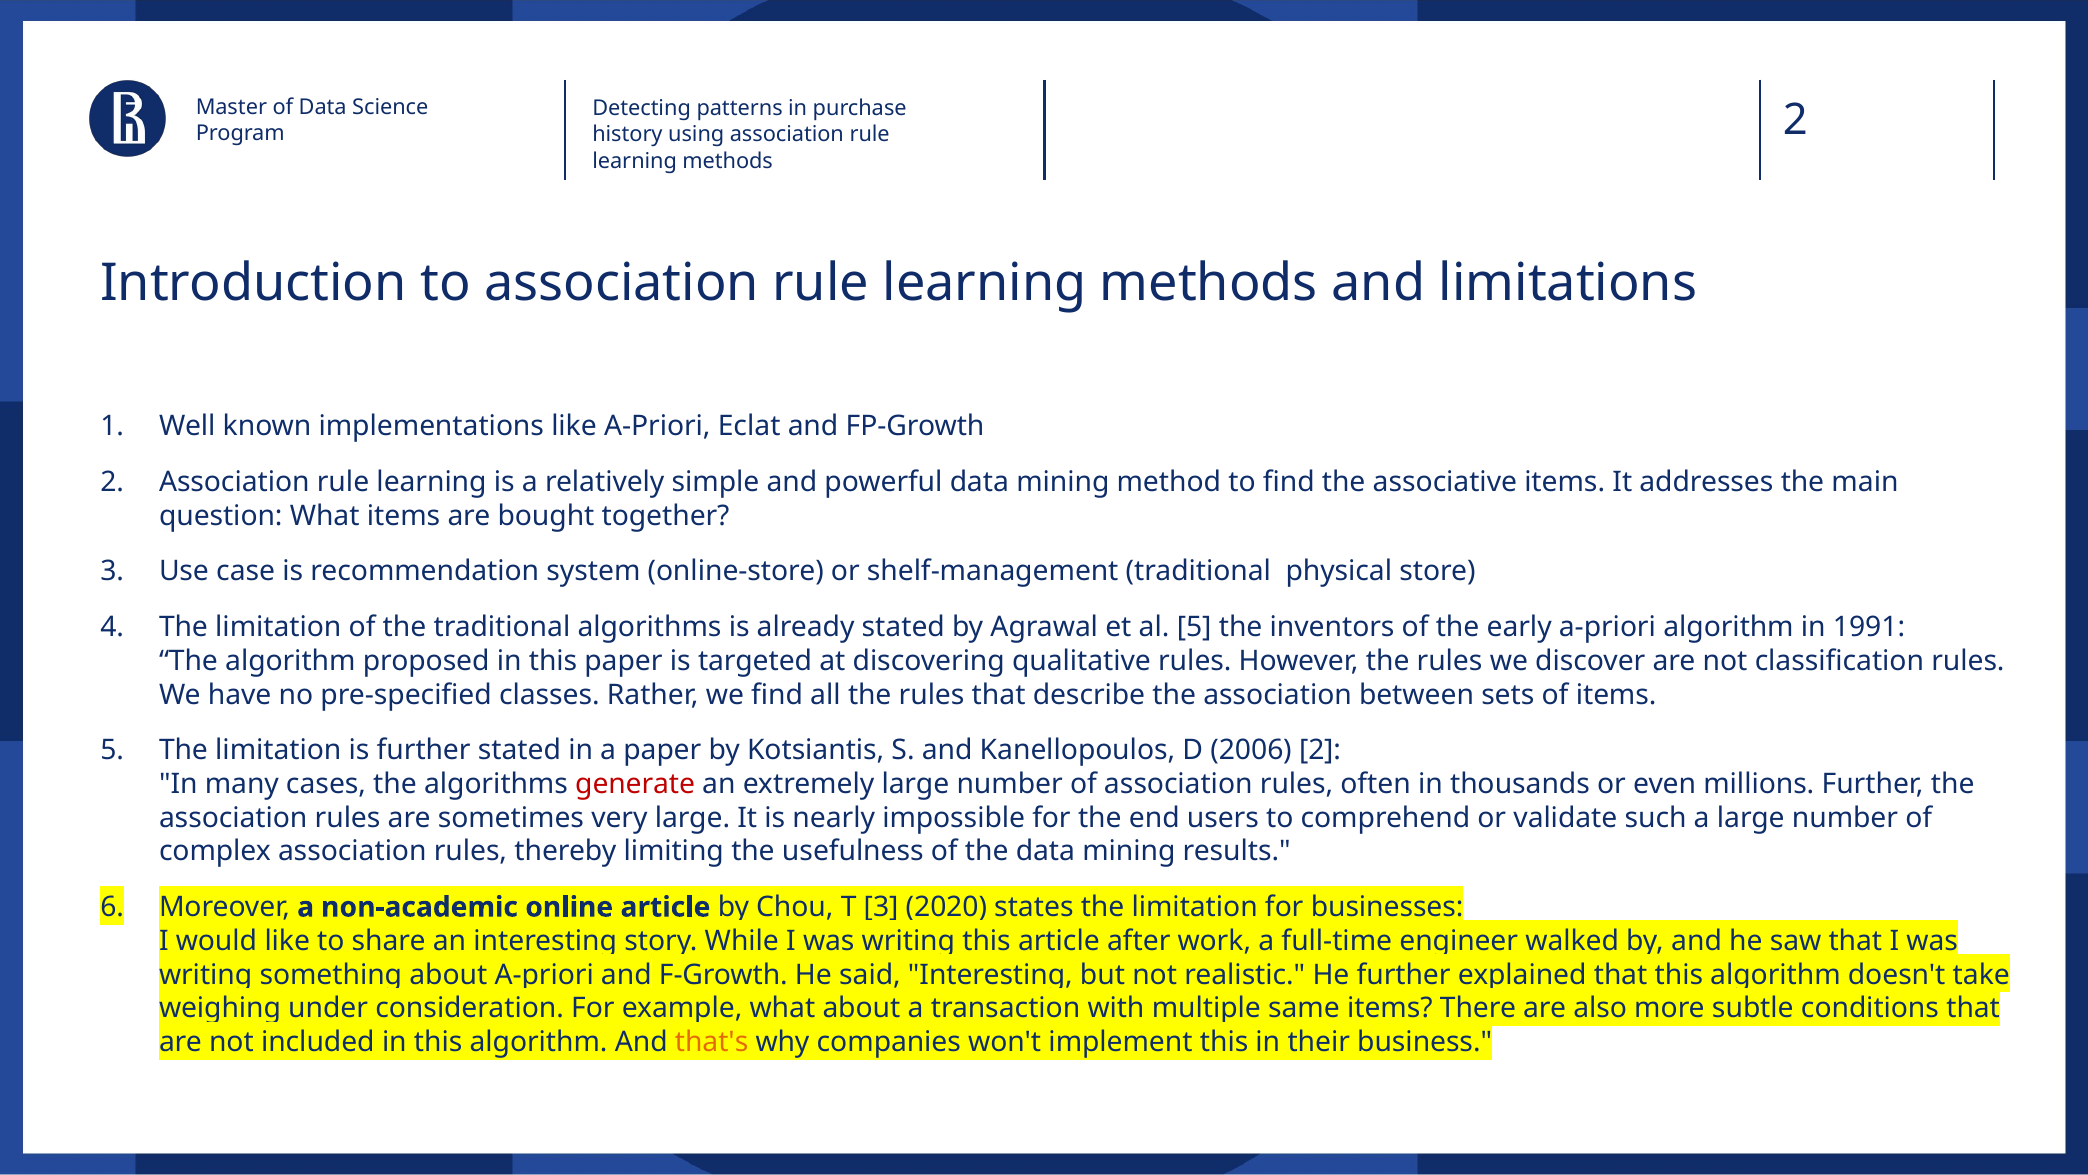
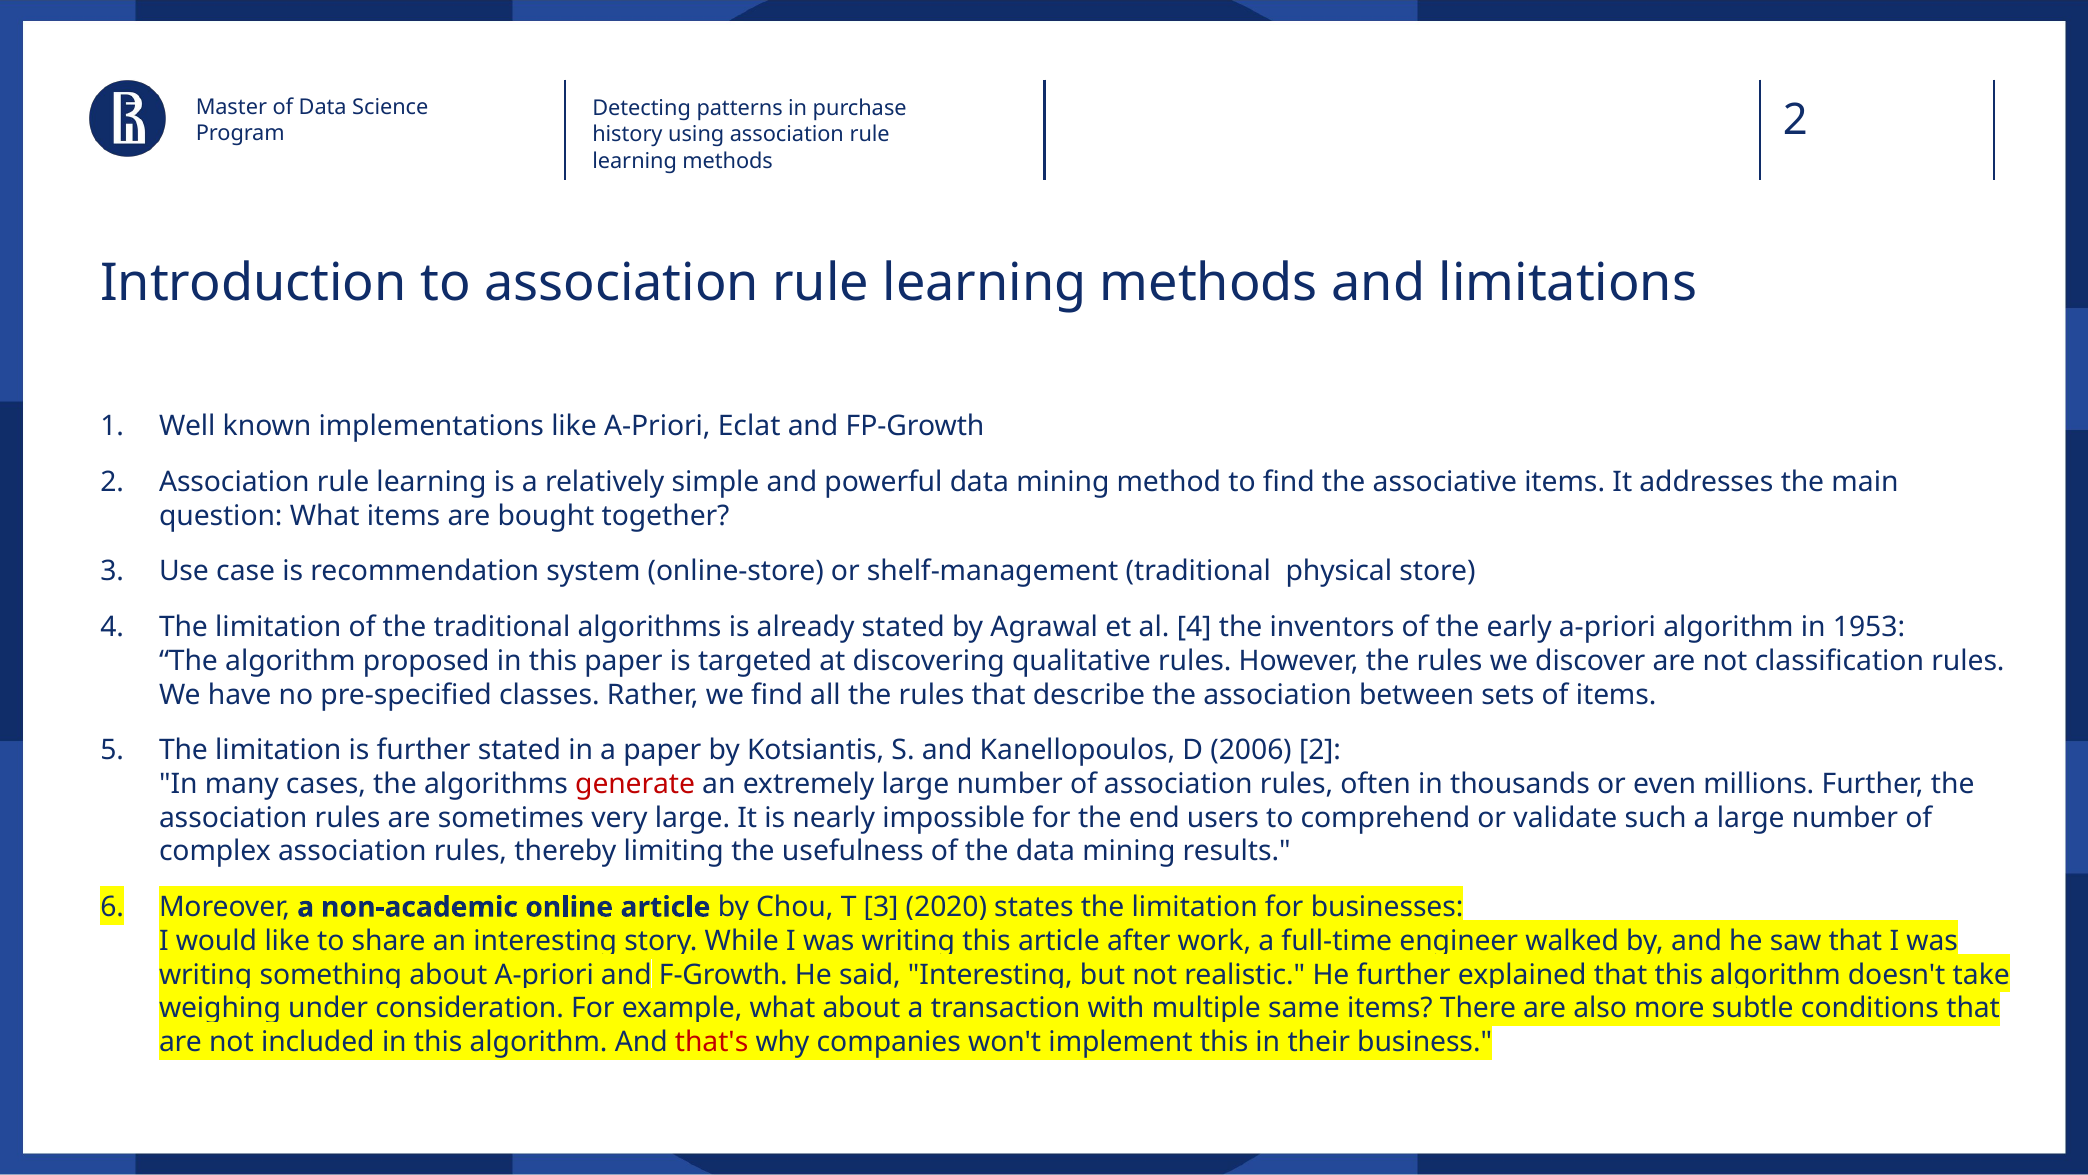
al 5: 5 -> 4 (1194, 627)
1991: 1991 -> 1953 (1869, 627)
that's colour: orange -> red (712, 1042)
